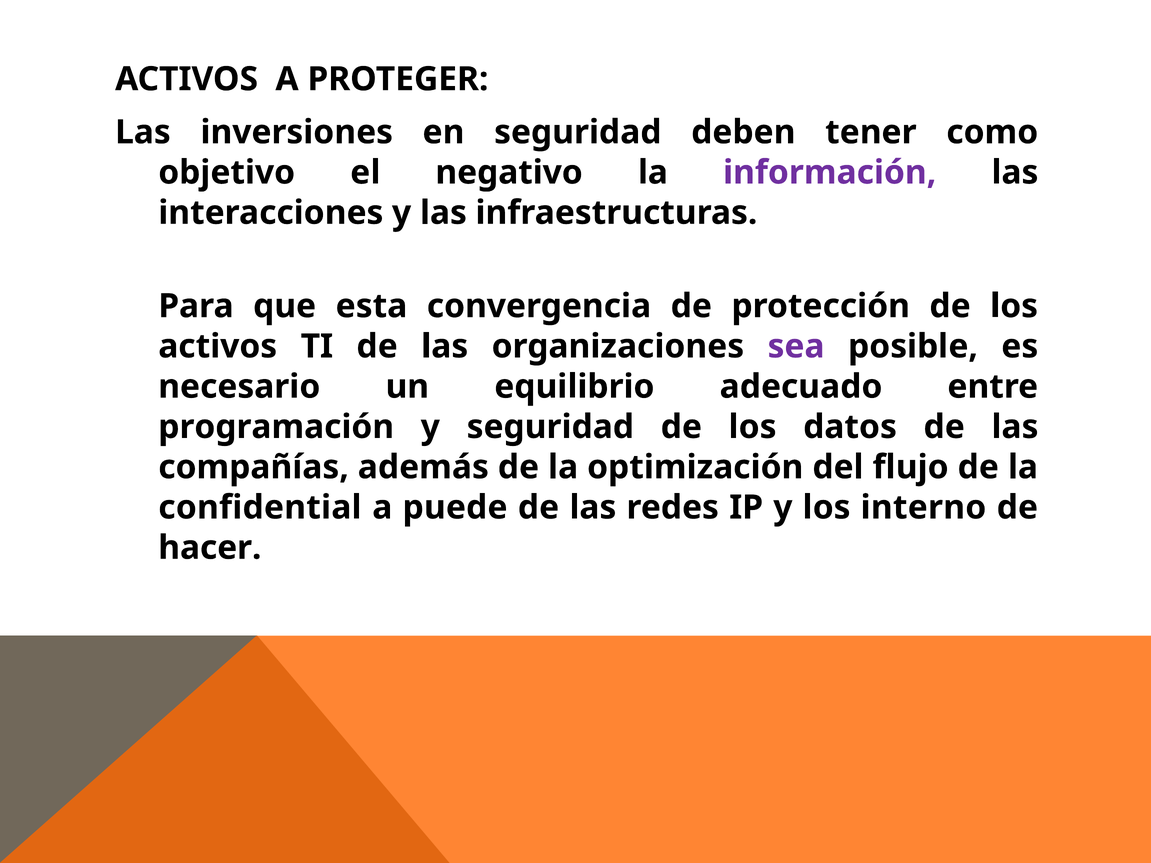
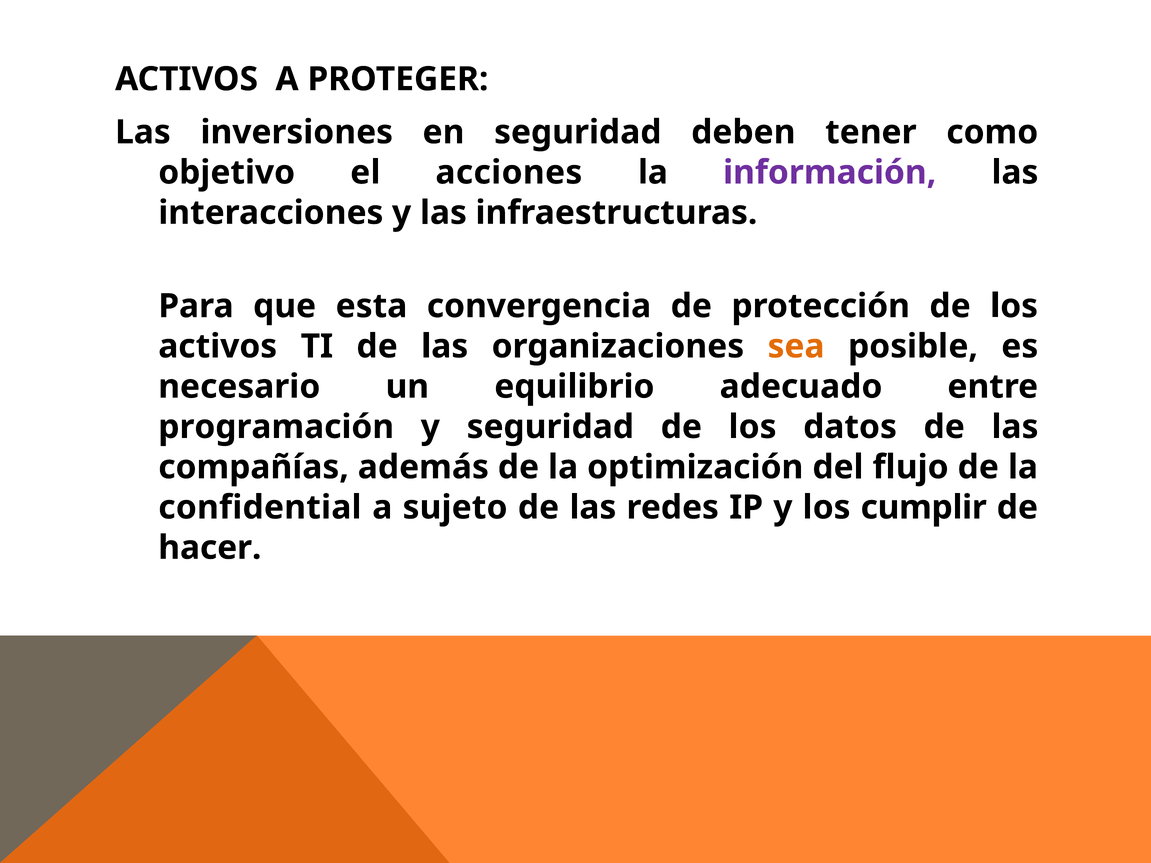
negativo: negativo -> acciones (509, 173)
sea colour: purple -> orange (796, 346)
puede: puede -> sujeto (455, 508)
interno: interno -> cumplir (924, 508)
